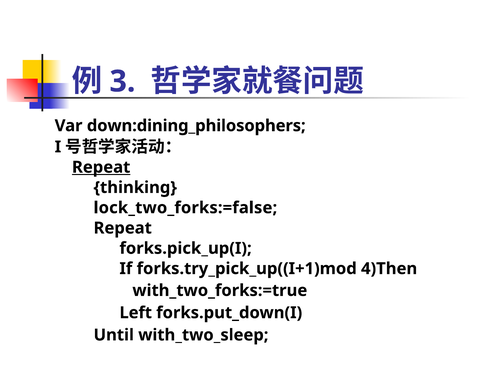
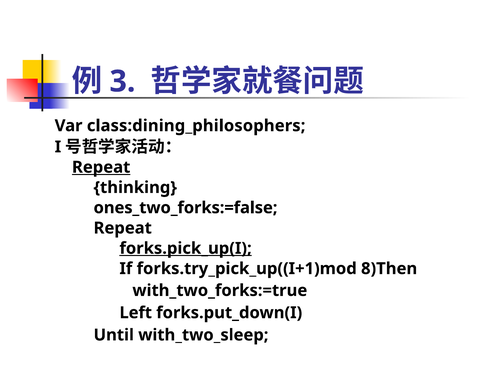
down:dining_philosophers: down:dining_philosophers -> class:dining_philosophers (196, 126)
lock_two_forks:=false: lock_two_forks:=false -> ones_two_forks:=false (186, 207)
forks.pick_up(I underline: none -> present (186, 248)
4)Then: 4)Then -> 8)Then (389, 268)
